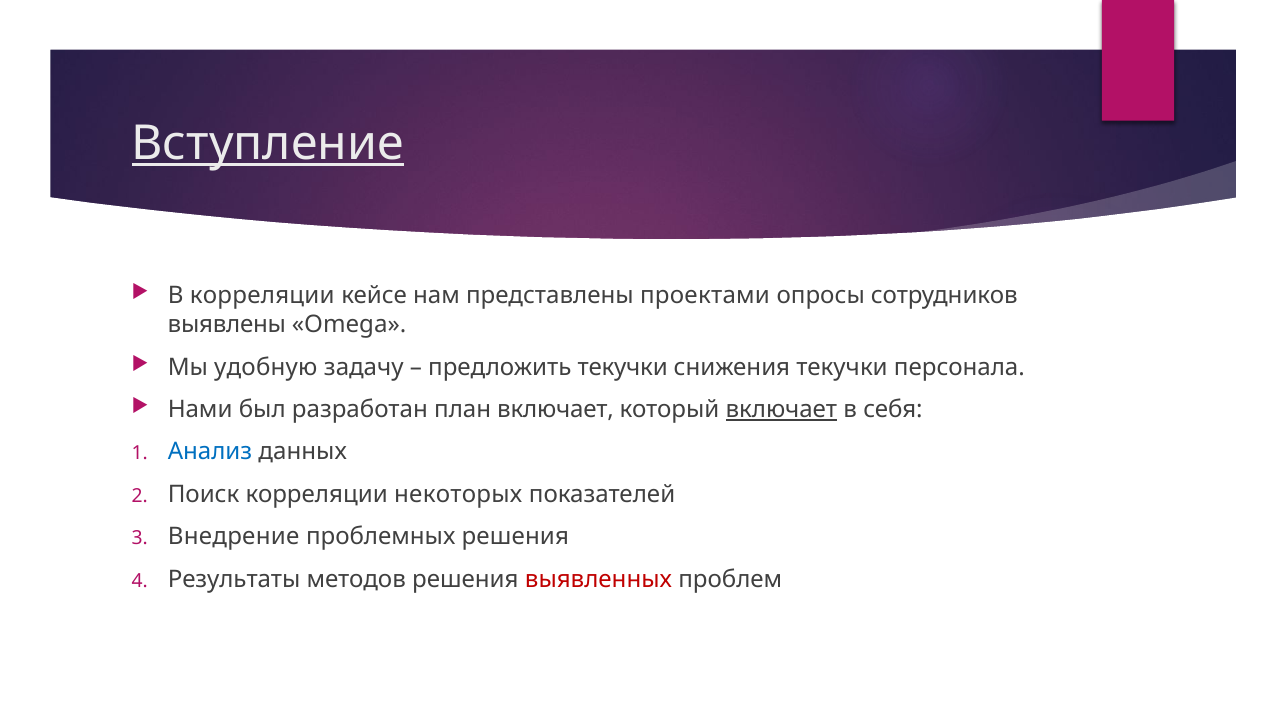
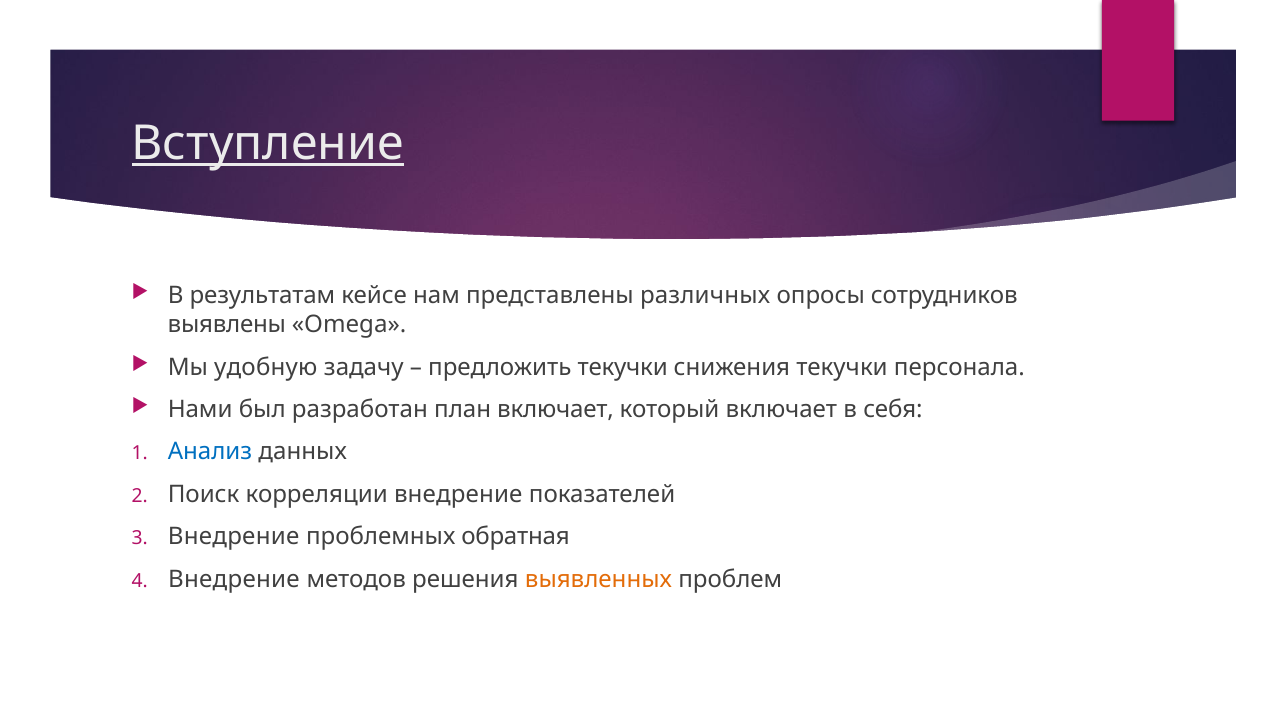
В корреляции: корреляции -> результатам (262, 296)
проектами: проектами -> различных (705, 296)
включает underline: present -> none (781, 410)
корреляции некоторых: некоторых -> внедрение (458, 494)
проблемных решения: решения -> обратная (516, 537)
Результаты: Результаты -> Внедрение (234, 579)
выявленных colour: red -> orange (598, 579)
